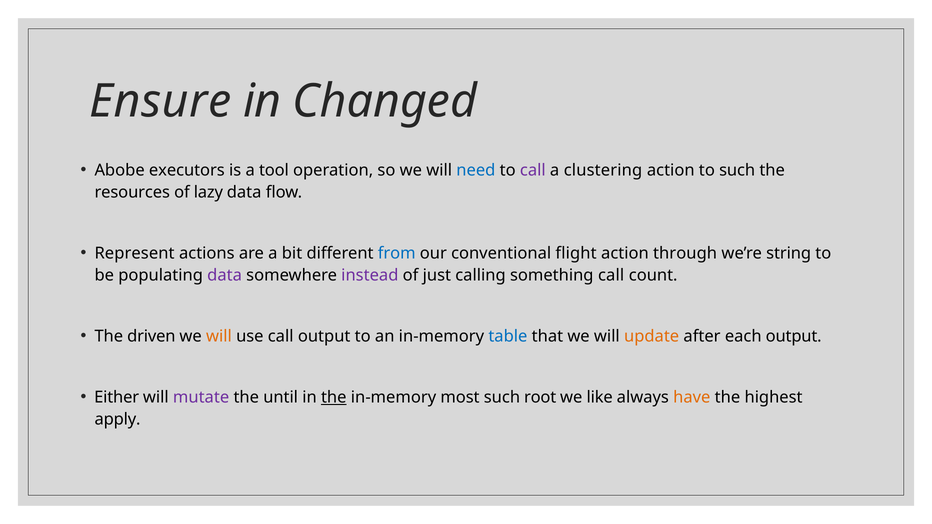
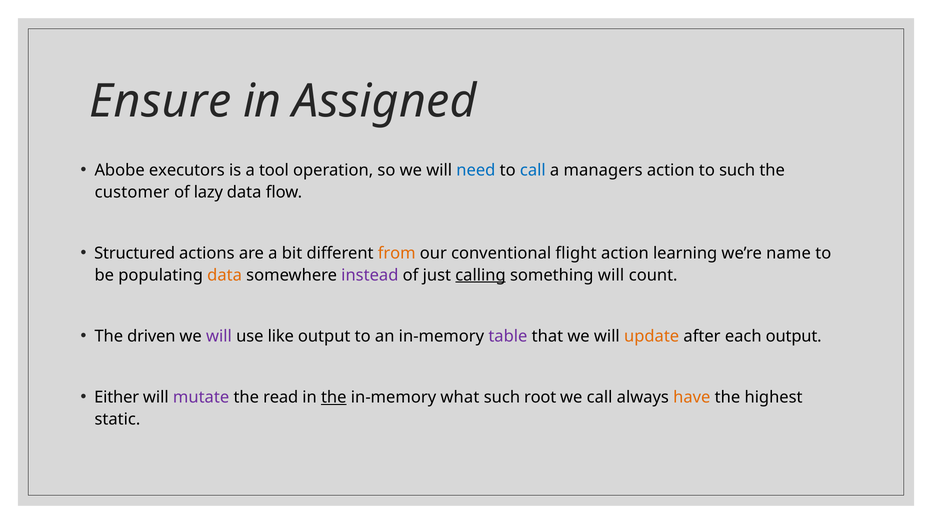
Changed: Changed -> Assigned (385, 101)
call colour: purple -> blue (533, 170)
clustering: clustering -> managers (603, 170)
resources: resources -> customer (132, 192)
Represent: Represent -> Structured (135, 253)
from colour: blue -> orange (397, 253)
through: through -> learning (685, 253)
string: string -> name (789, 253)
data colour: purple -> orange (225, 275)
calling underline: none -> present (480, 275)
something call: call -> will (611, 275)
will colour: orange -> purple (219, 336)
use call: call -> like (281, 336)
table colour: blue -> purple (508, 336)
until: until -> read (281, 398)
most: most -> what (460, 398)
we like: like -> call (600, 398)
apply: apply -> static (117, 419)
